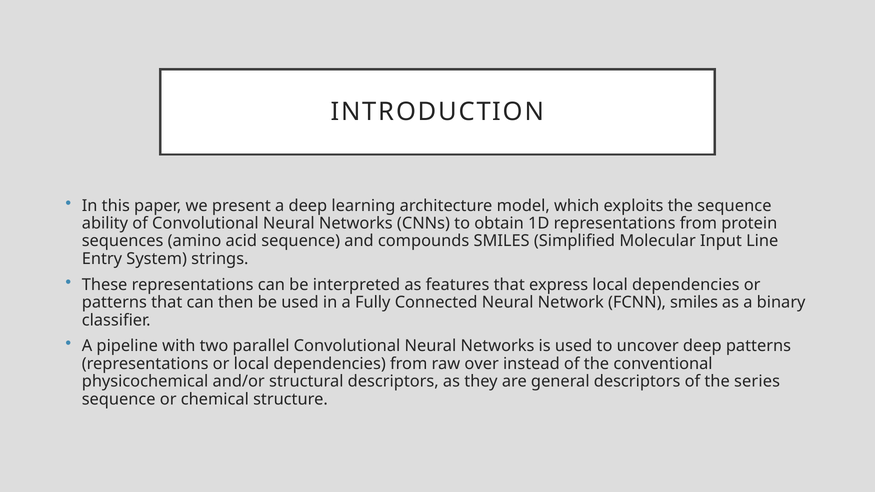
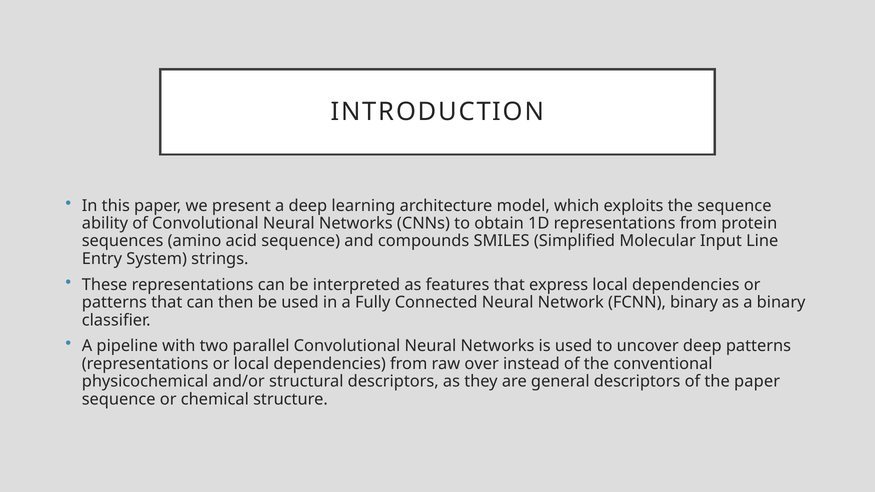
FCNN smiles: smiles -> binary (694, 303)
the series: series -> paper (757, 382)
